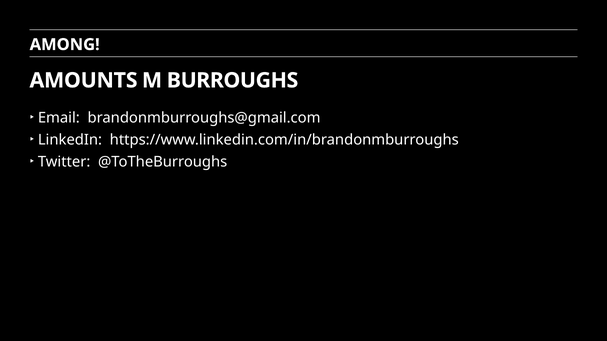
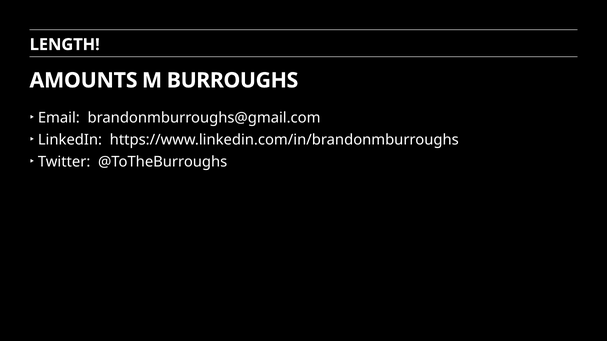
AMONG: AMONG -> LENGTH (65, 45)
